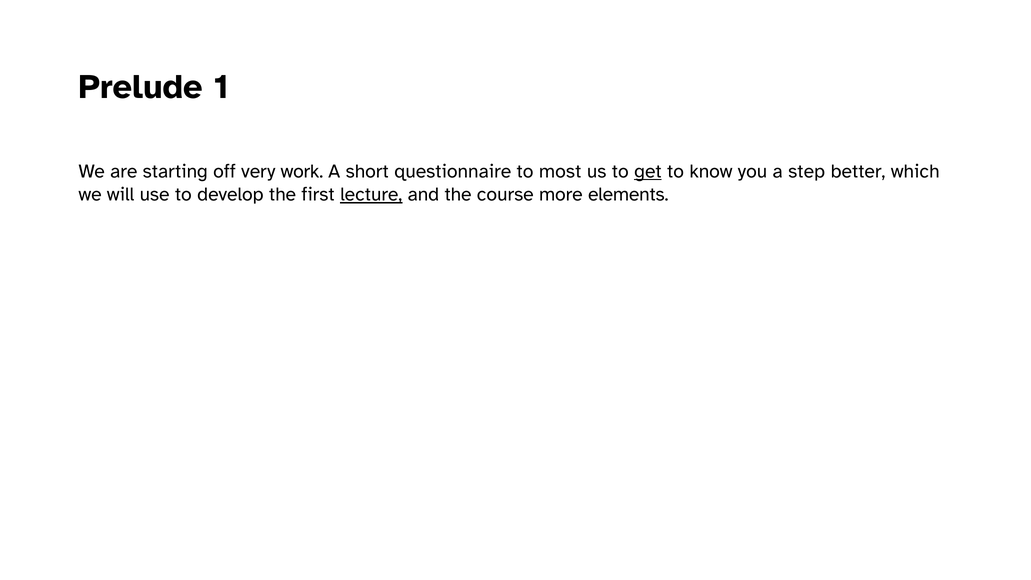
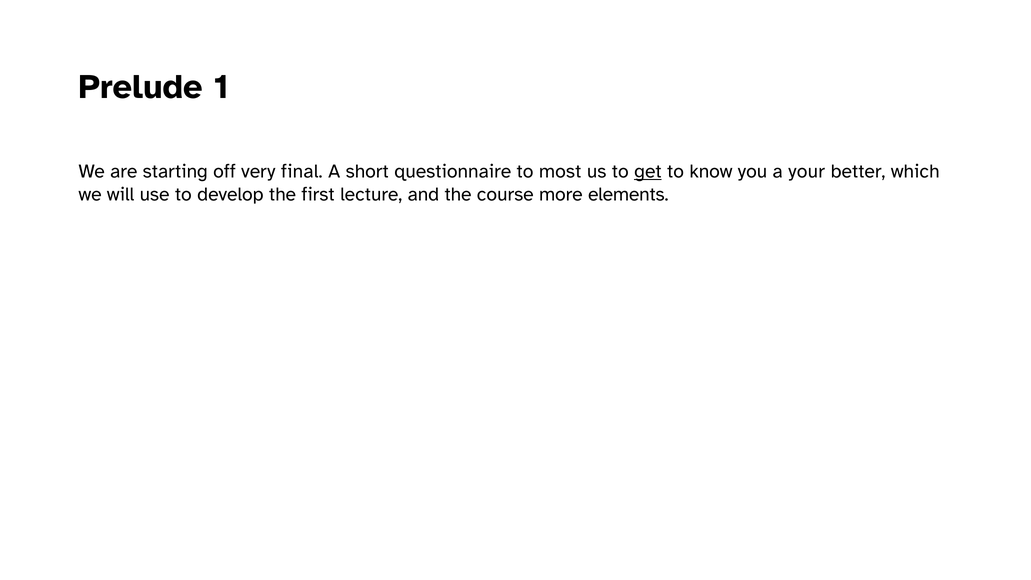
work: work -> final (302, 171)
step: step -> your (807, 171)
lecture underline: present -> none (371, 194)
